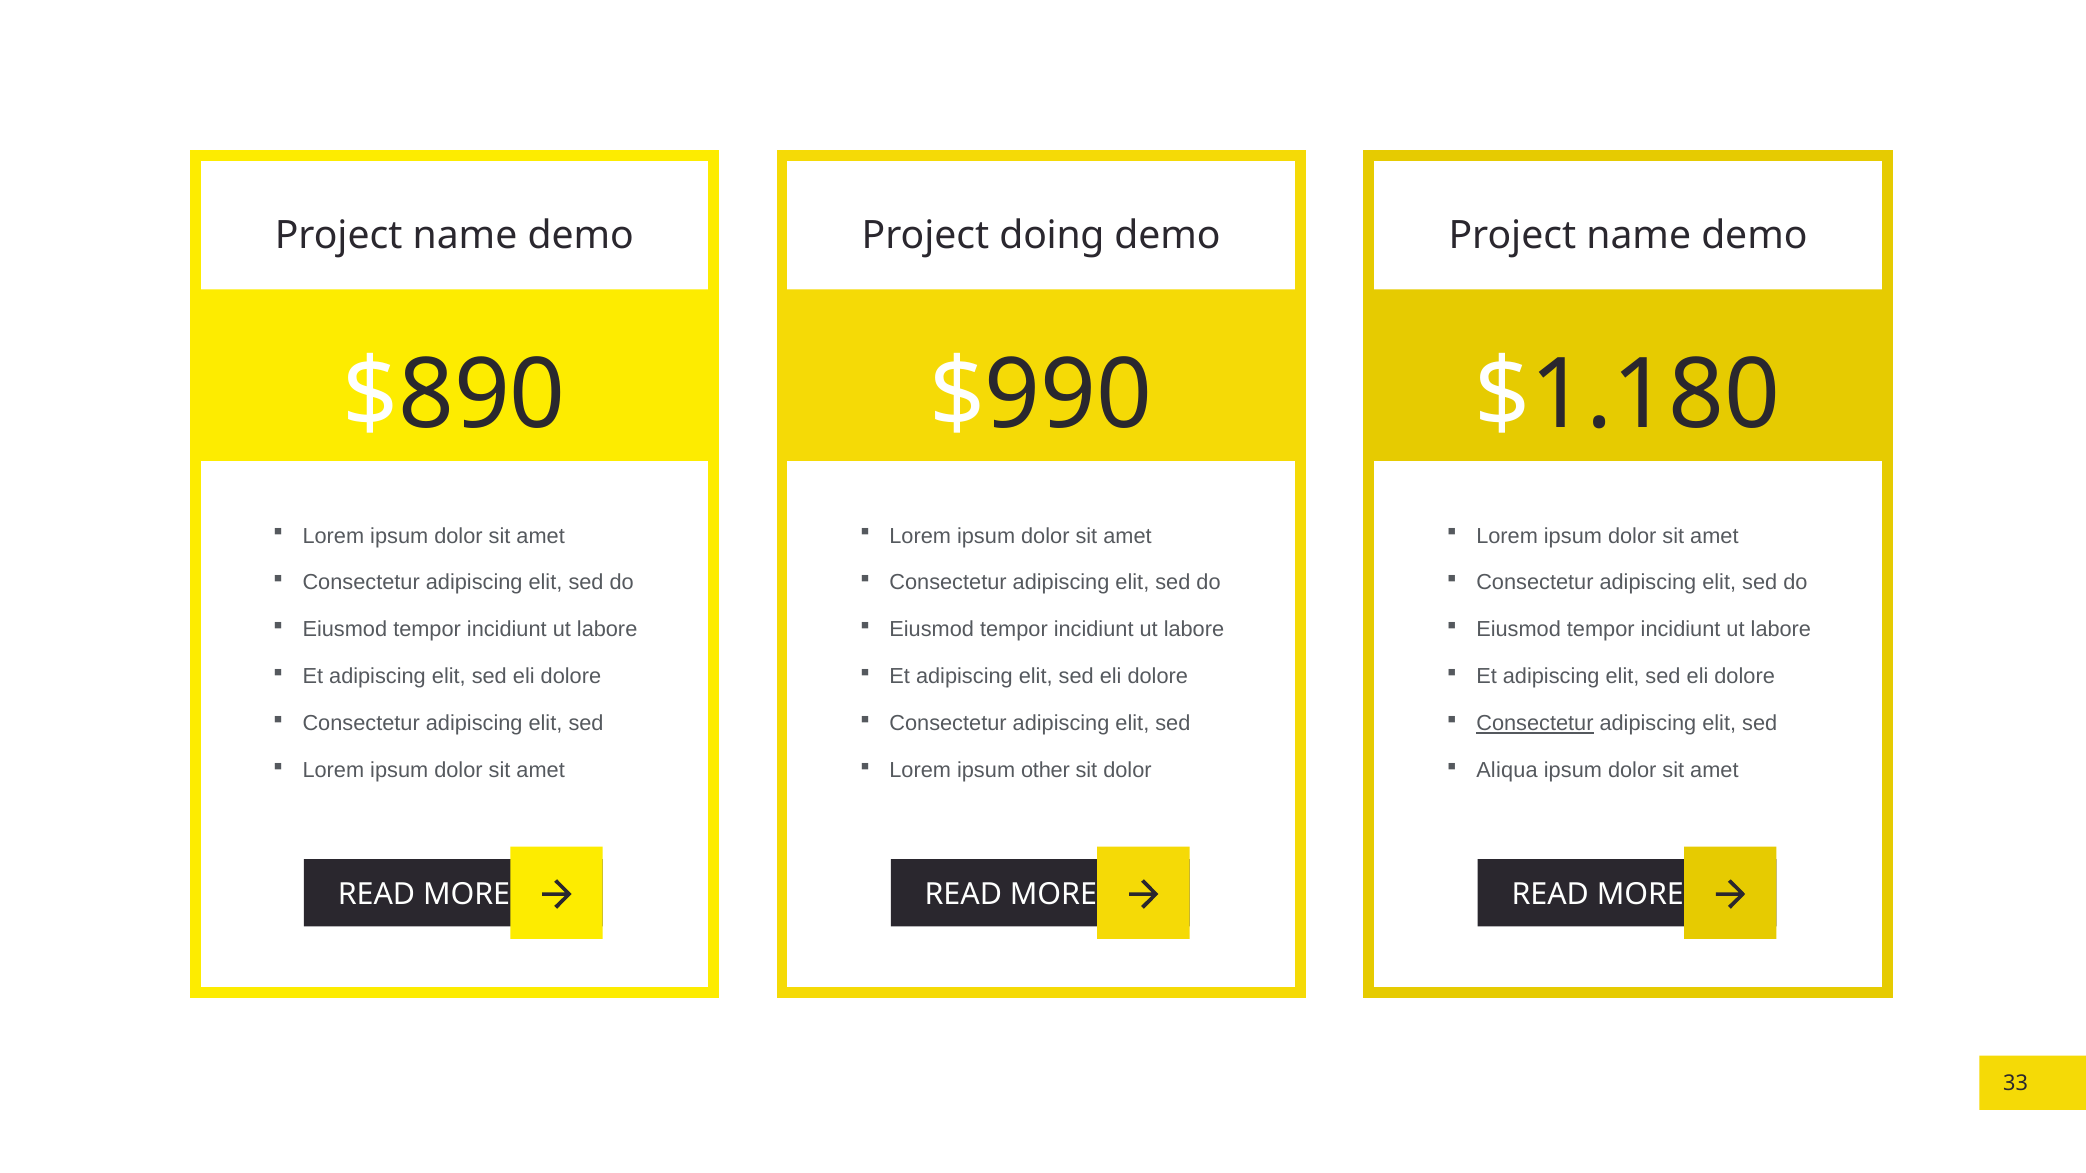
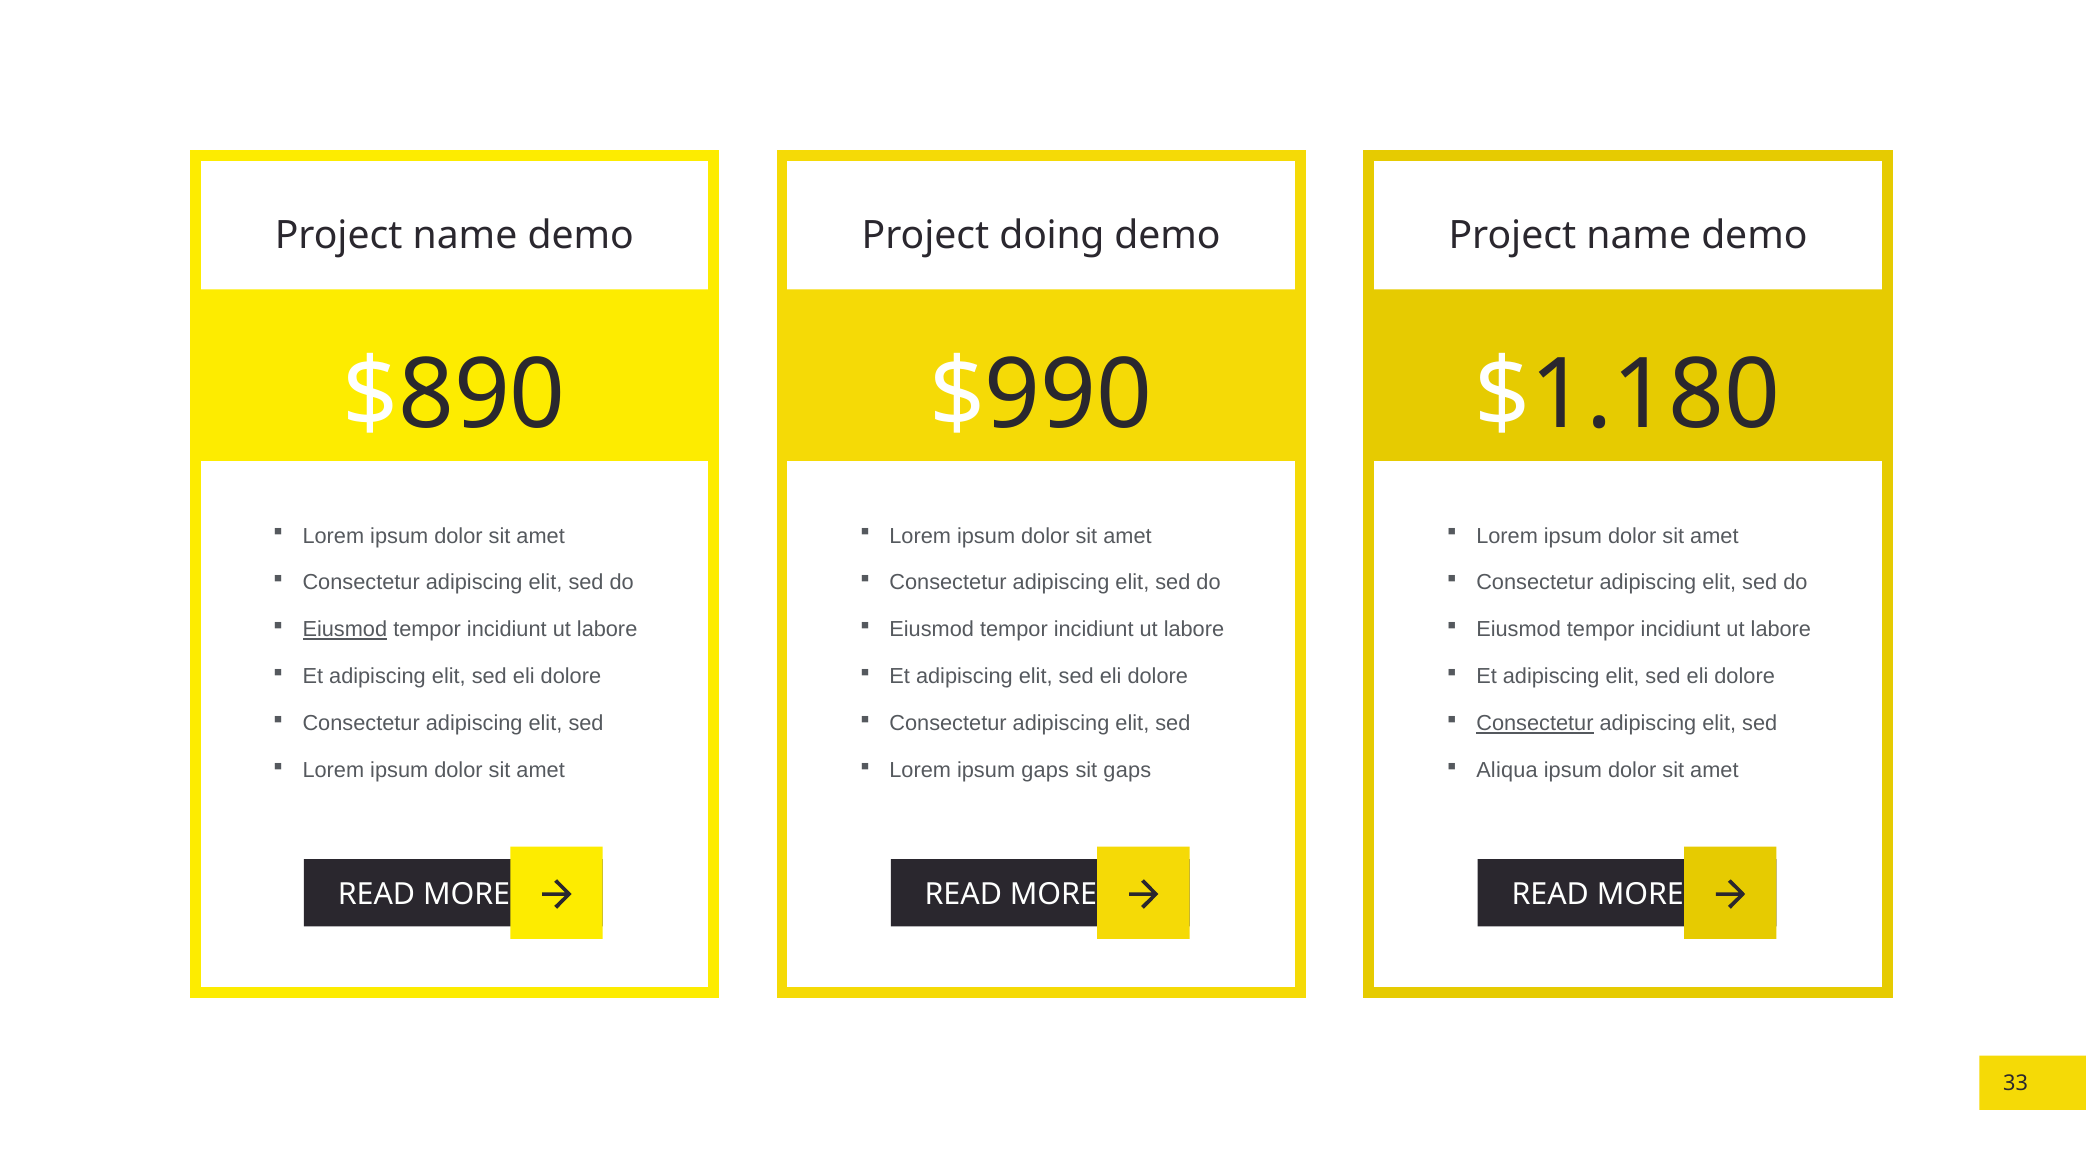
Eiusmod underline: none -> present (345, 630)
ipsum other: other -> gaps (1045, 771)
sit dolor: dolor -> gaps (1127, 771)
